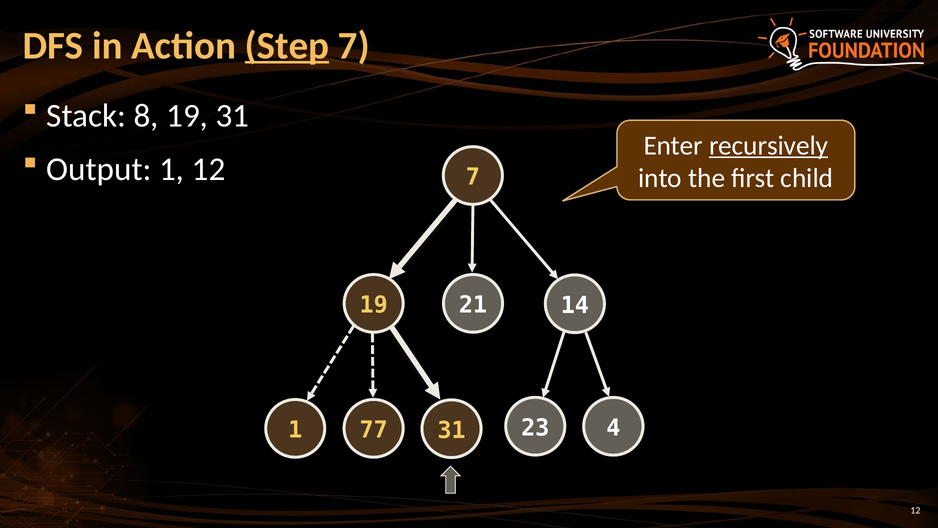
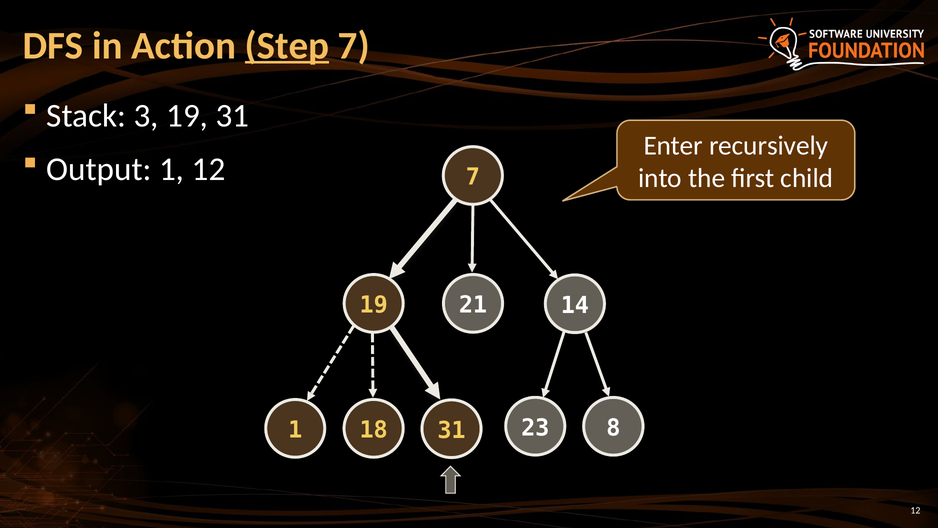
8: 8 -> 3 (146, 116)
recursively underline: present -> none (769, 145)
4: 4 -> 8 (613, 428)
77: 77 -> 18 (374, 430)
